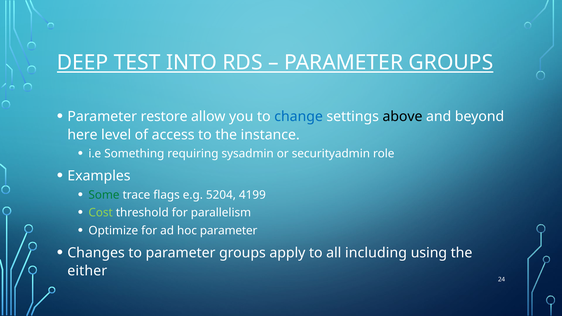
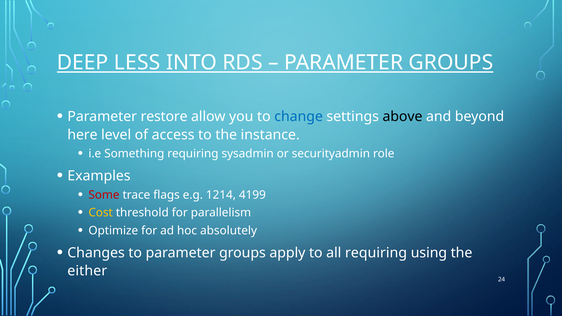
TEST: TEST -> LESS (137, 62)
Some colour: green -> red (104, 195)
5204: 5204 -> 1214 (221, 195)
Cost colour: light green -> yellow (101, 213)
hoc parameter: parameter -> absolutely (229, 231)
all including: including -> requiring (376, 253)
